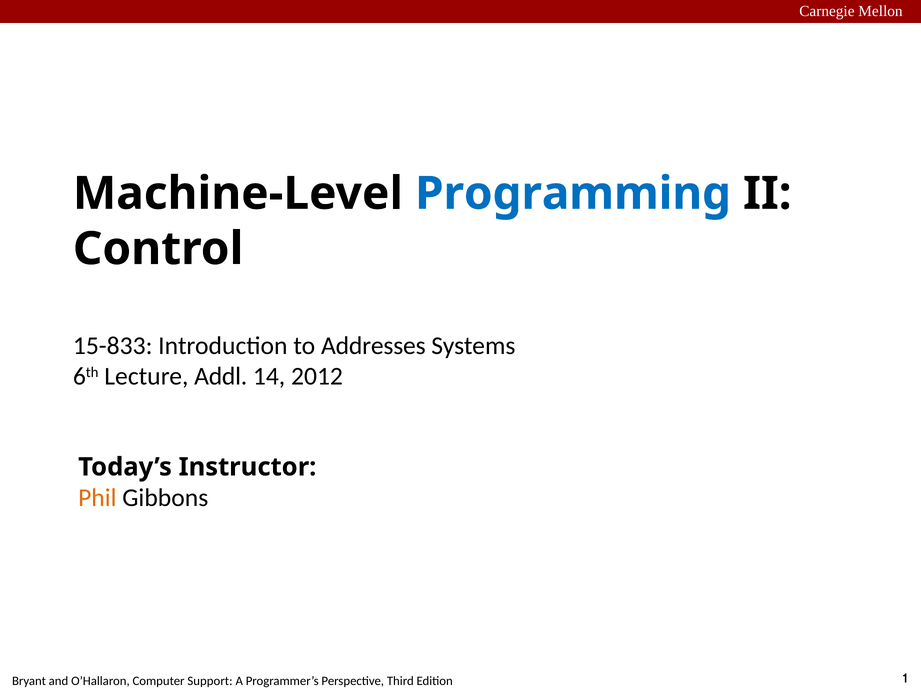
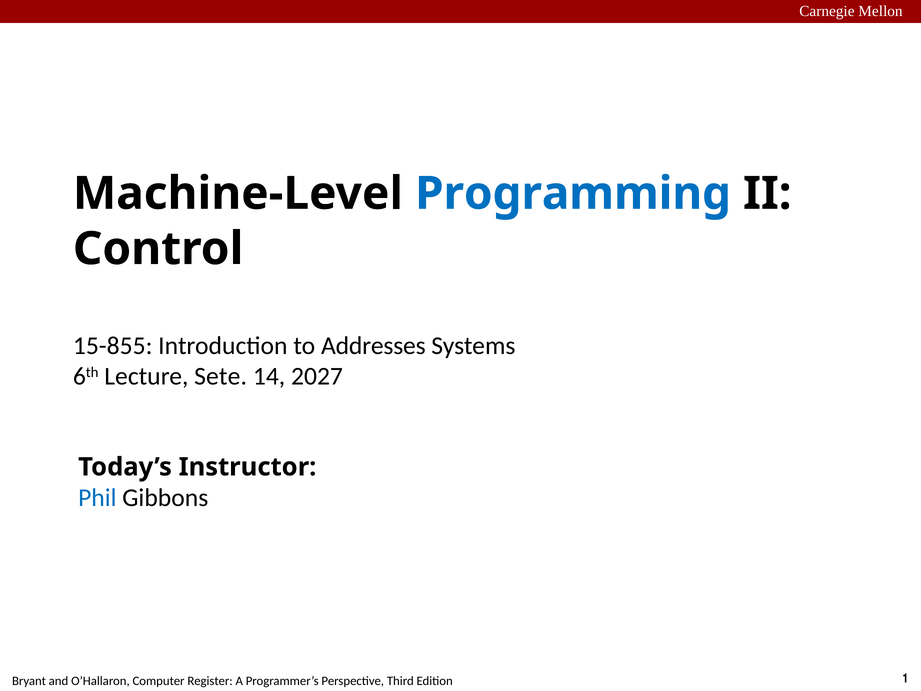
15-833: 15-833 -> 15-855 (113, 346)
Addl: Addl -> Sete (221, 376)
2012: 2012 -> 2027 (317, 376)
Phil colour: orange -> blue (97, 498)
Support: Support -> Register (210, 681)
